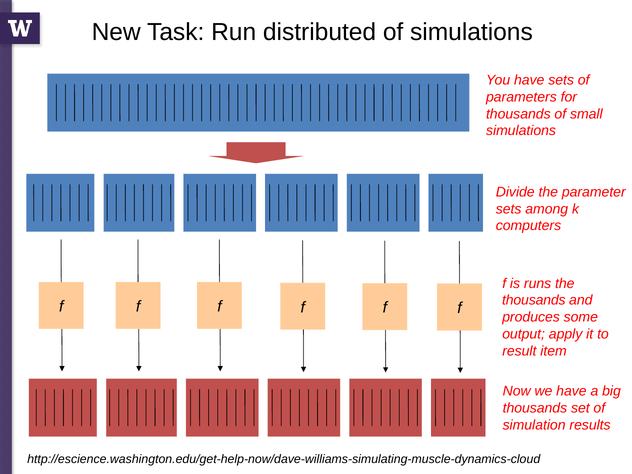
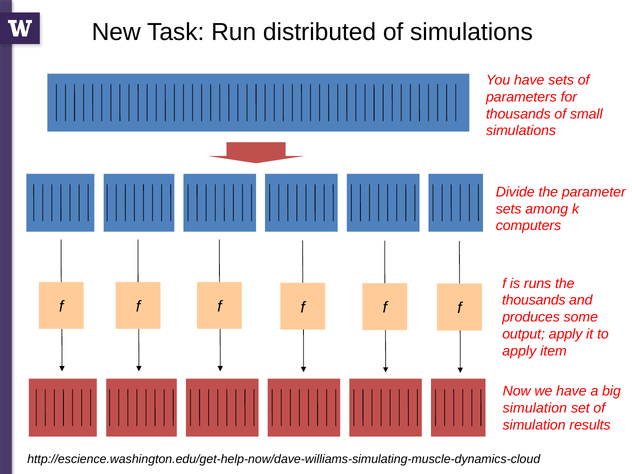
result: result -> apply (519, 351)
thousands: thousands -> simulation (535, 408)
